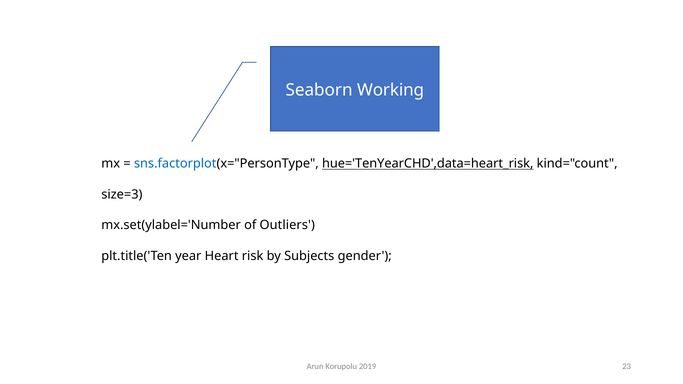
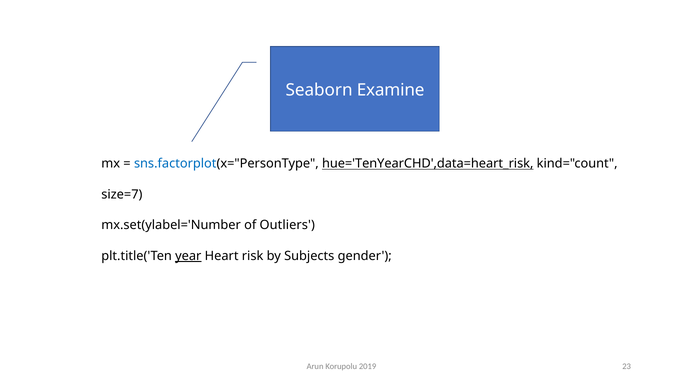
Working: Working -> Examine (391, 90)
size=3: size=3 -> size=7 (122, 195)
year underline: none -> present (188, 256)
